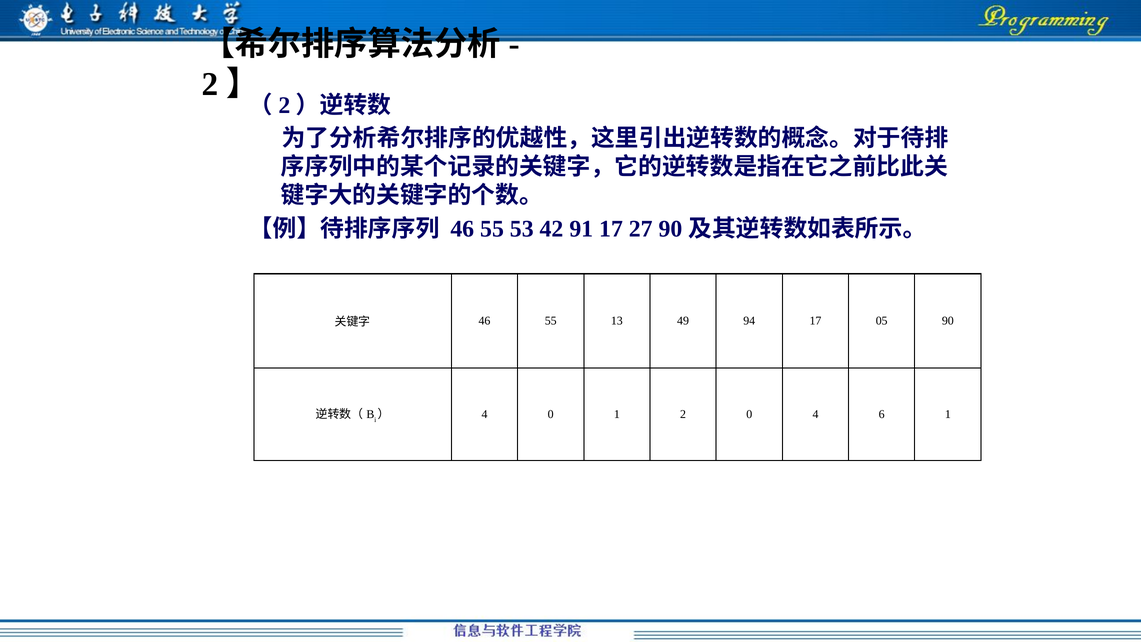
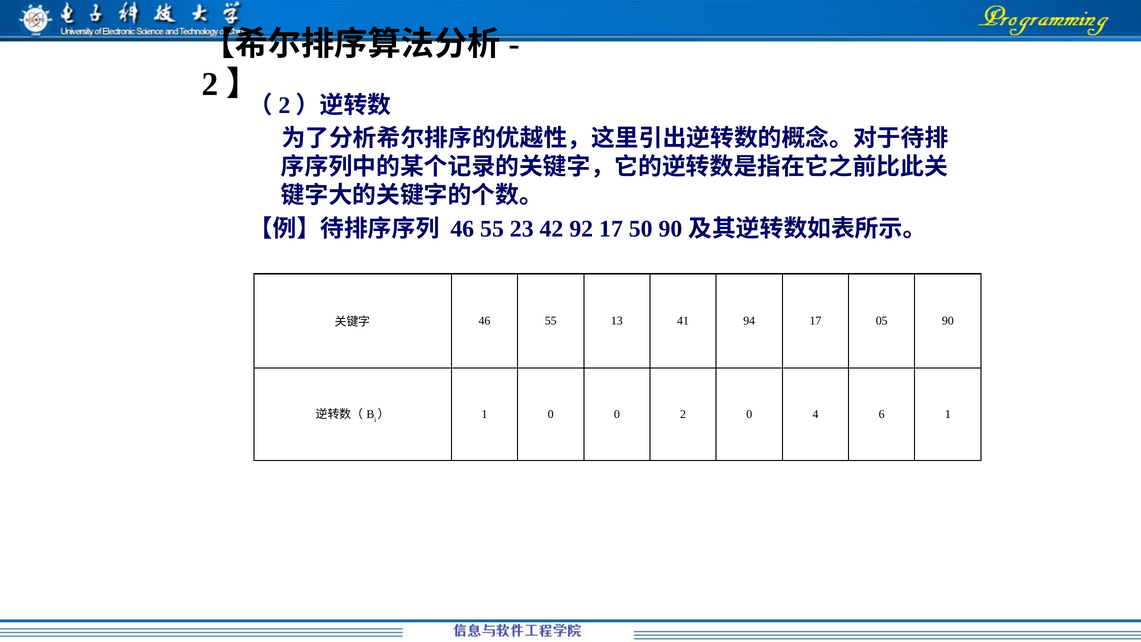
53: 53 -> 23 (522, 229)
91: 91 -> 92 (581, 229)
27: 27 -> 50 (641, 229)
49: 49 -> 41 (683, 321)
4: 4 -> 1 (484, 414)
0 1: 1 -> 0 (617, 414)
